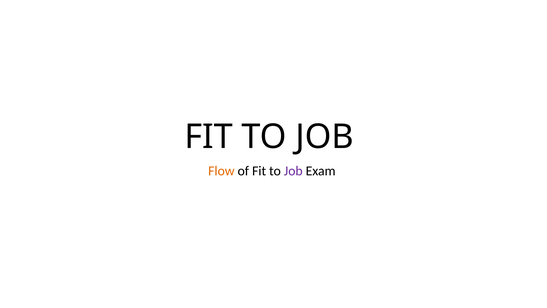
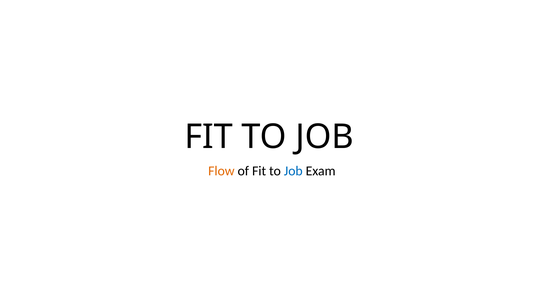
Job colour: purple -> blue (293, 171)
